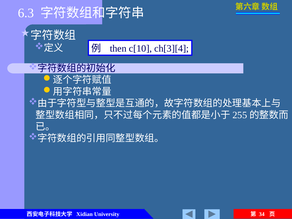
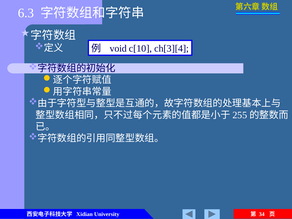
then: then -> void (118, 49)
